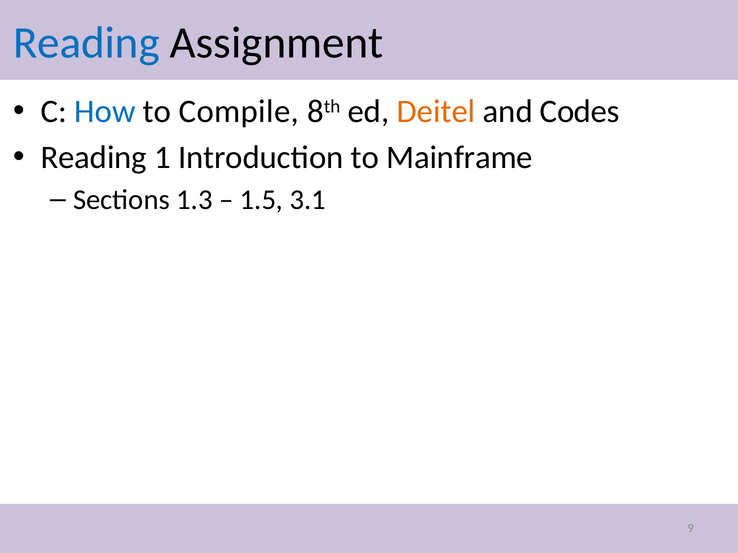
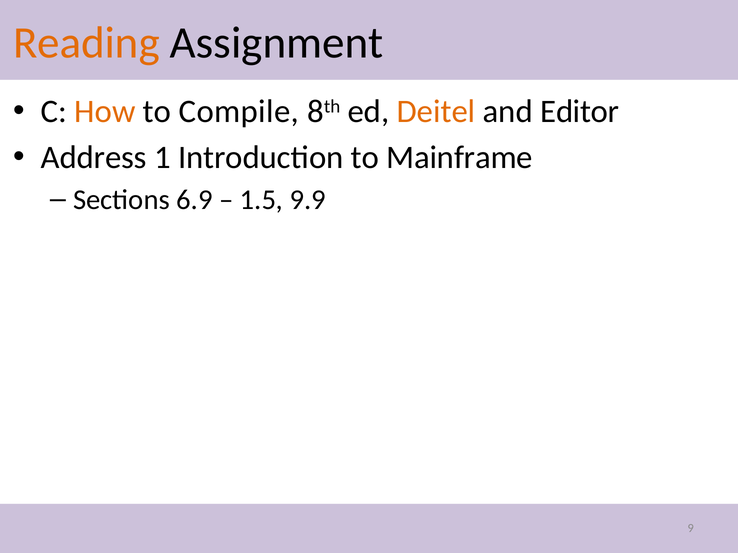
Reading colour: blue -> orange (86, 43)
How colour: blue -> orange (105, 112)
Codes: Codes -> Editor (580, 112)
Reading: Reading -> Address (94, 158)
1.3: 1.3 -> 6.9 (194, 200)
3.1: 3.1 -> 9.9 (308, 200)
